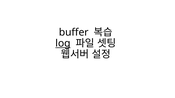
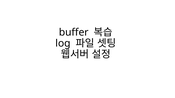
log underline: present -> none (63, 43)
